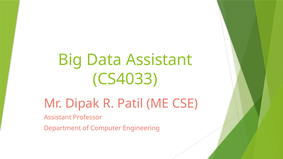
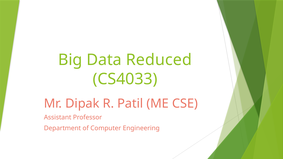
Data Assistant: Assistant -> Reduced (159, 60)
